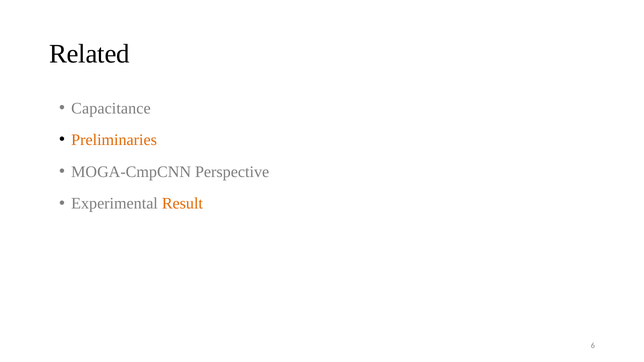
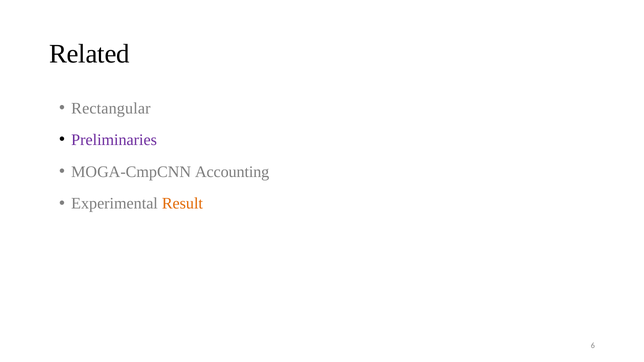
Capacitance: Capacitance -> Rectangular (111, 108)
Preliminaries colour: orange -> purple (114, 140)
Perspective: Perspective -> Accounting (232, 172)
